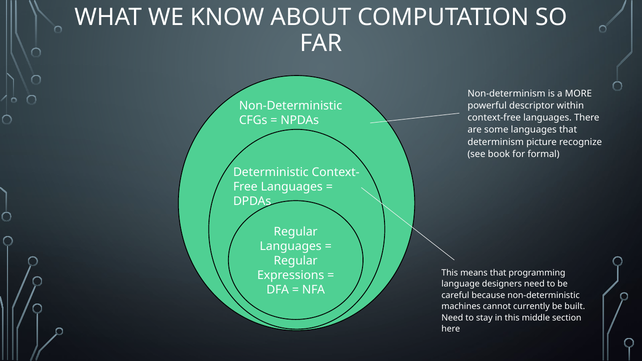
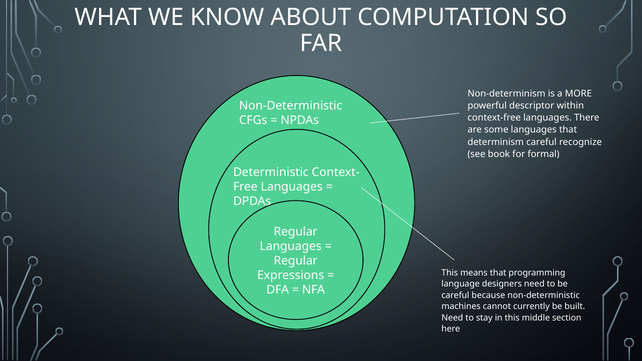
determinism picture: picture -> careful (541, 142)
